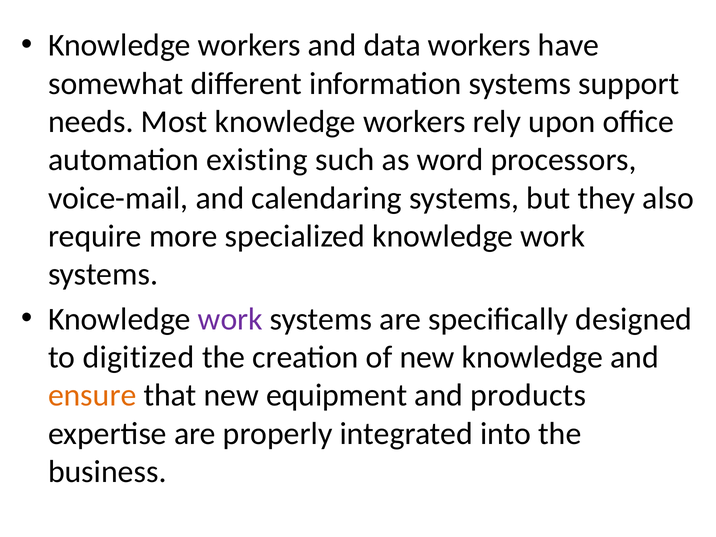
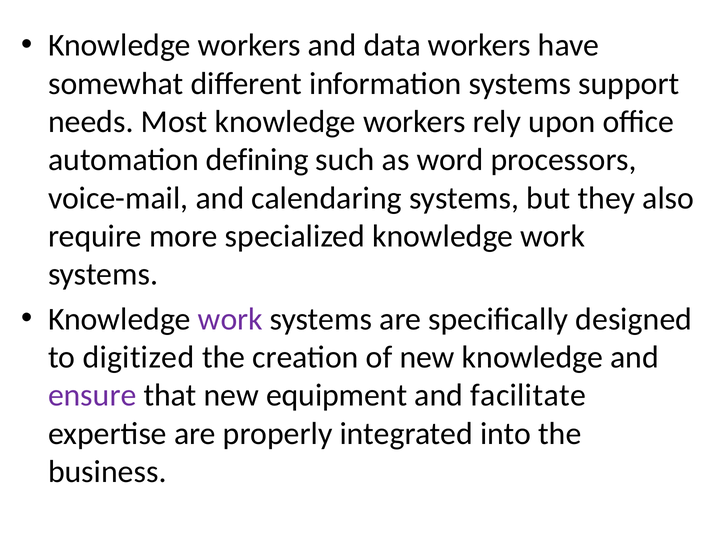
existing: existing -> defining (257, 160)
ensure colour: orange -> purple (92, 395)
products: products -> facilitate (528, 395)
